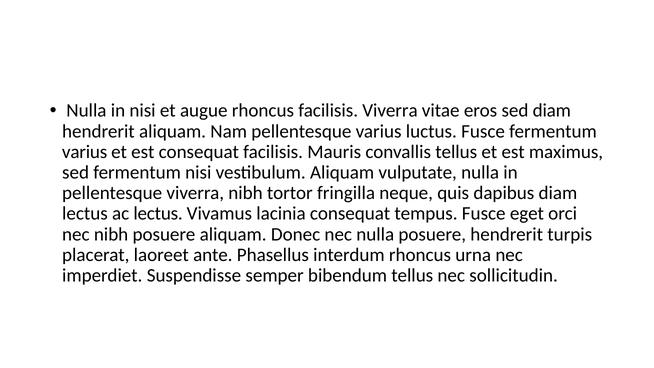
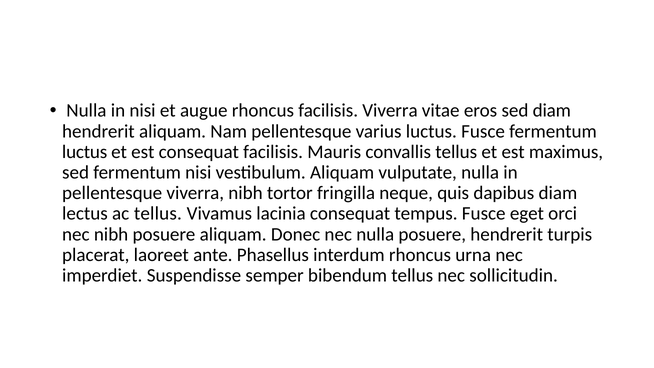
varius: varius -> luctus (85, 152)
ac lectus: lectus -> tellus (158, 214)
